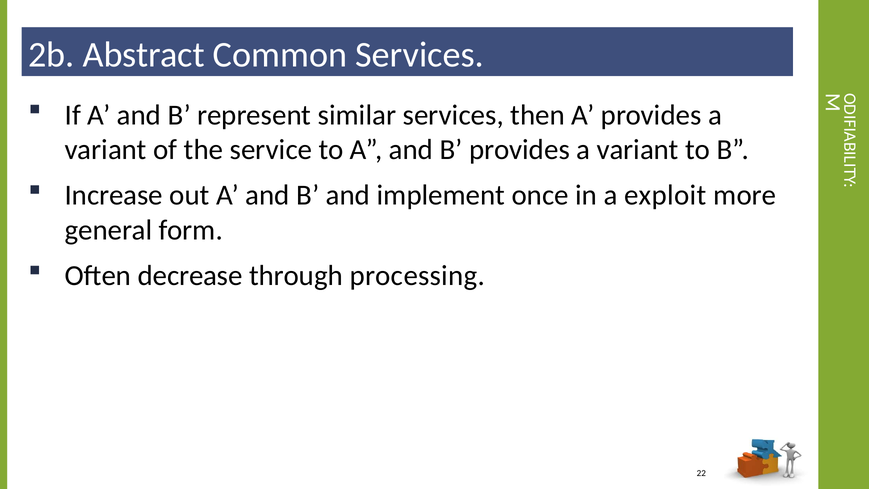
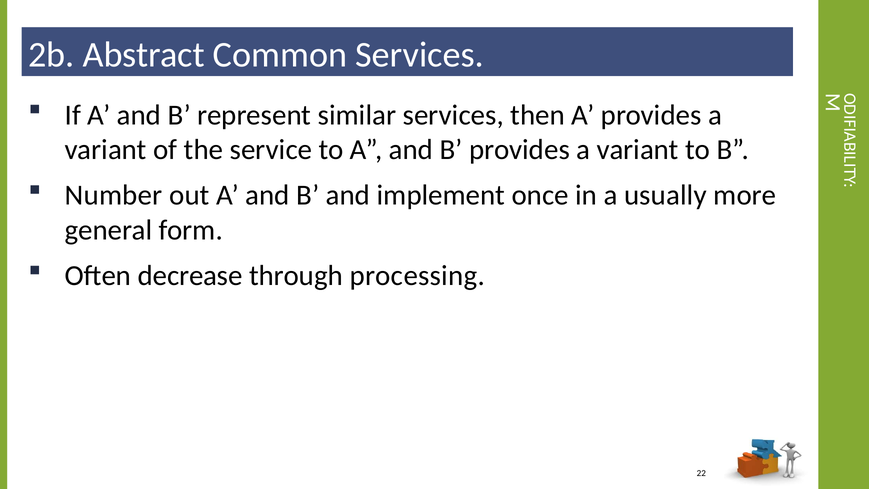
Increase: Increase -> Number (114, 195)
exploit: exploit -> usually (665, 195)
